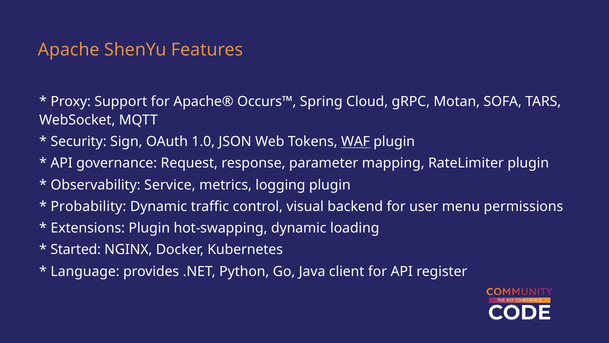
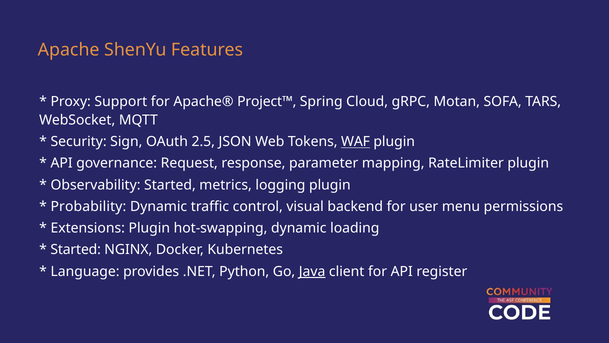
Occurs™: Occurs™ -> Project™ (267, 102)
1.0: 1.0 -> 2.5 (203, 142)
Observability Service: Service -> Started (170, 185)
Java underline: none -> present (312, 271)
